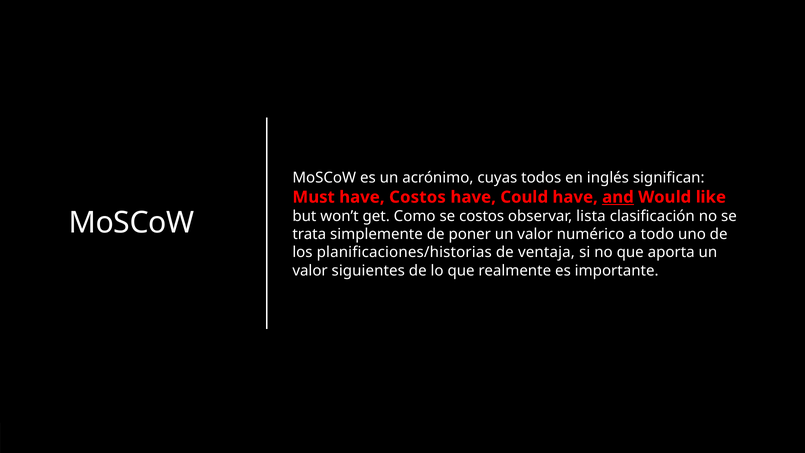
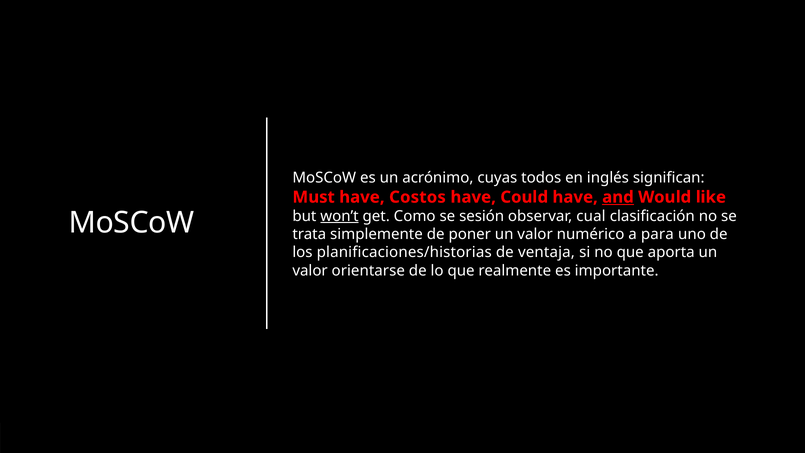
won’t underline: none -> present (339, 216)
se costos: costos -> sesión (482, 216)
lista: lista -> cual (591, 216)
todo: todo -> para (657, 234)
siguientes: siguientes -> orientarse (368, 270)
